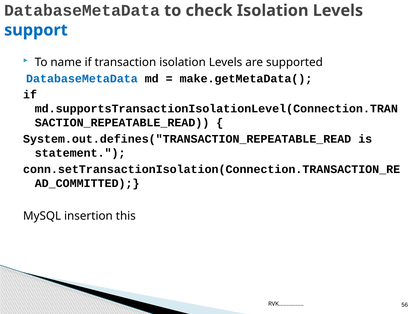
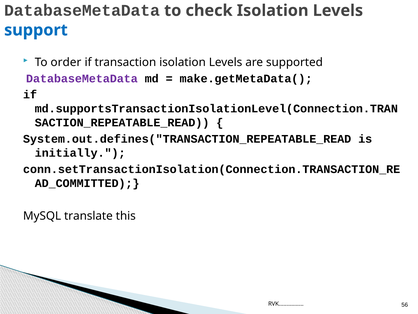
name: name -> order (66, 62)
DatabaseMetaData colour: blue -> purple (82, 78)
statement: statement -> initially (80, 153)
insertion: insertion -> translate (88, 216)
